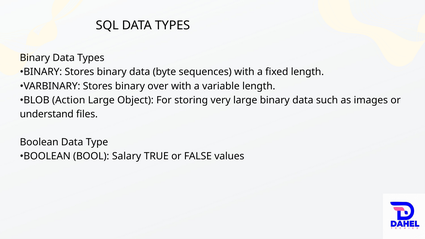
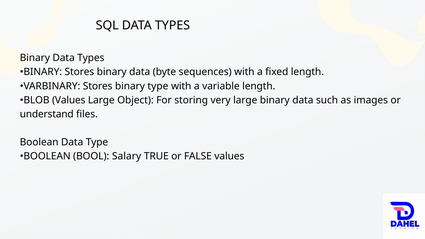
binary over: over -> type (158, 86)
BLOB Action: Action -> Values (69, 100)
